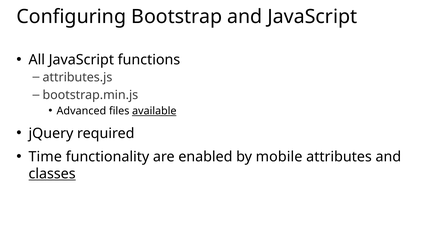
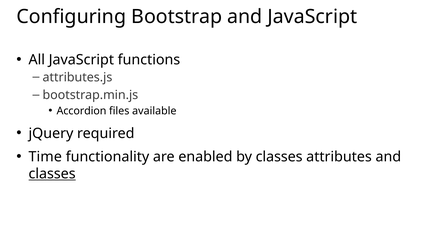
Advanced: Advanced -> Accordion (81, 111)
available underline: present -> none (154, 111)
by mobile: mobile -> classes (279, 157)
